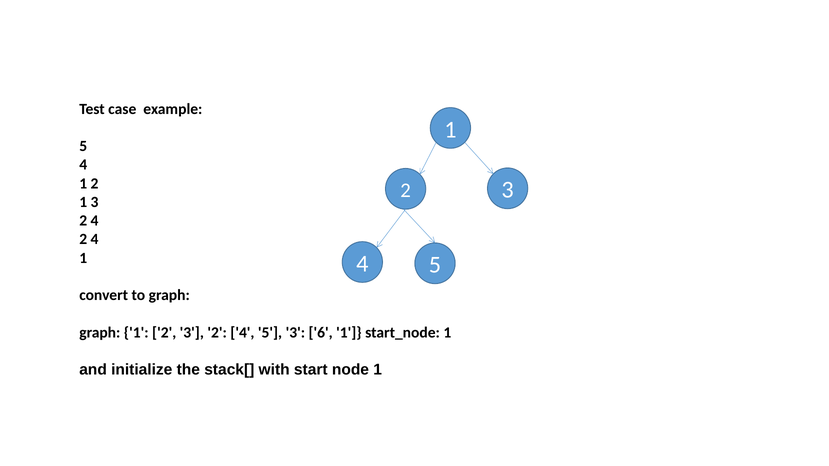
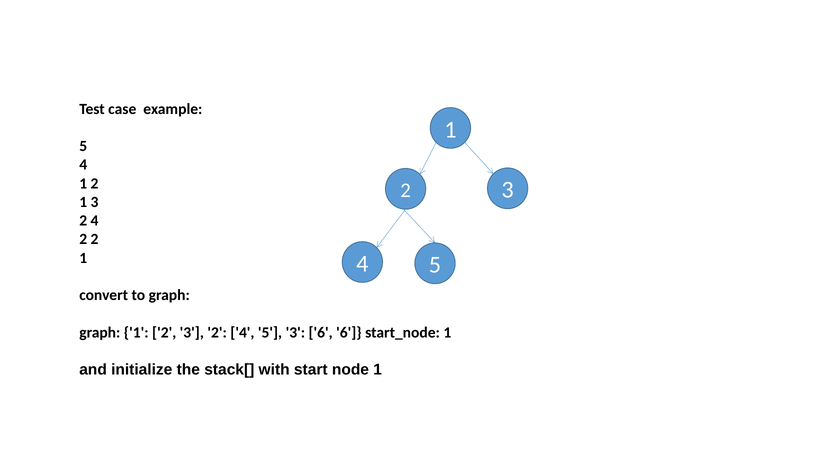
4: 4 -> 2 (94, 240)
6 1: 1 -> 6 (349, 333)
